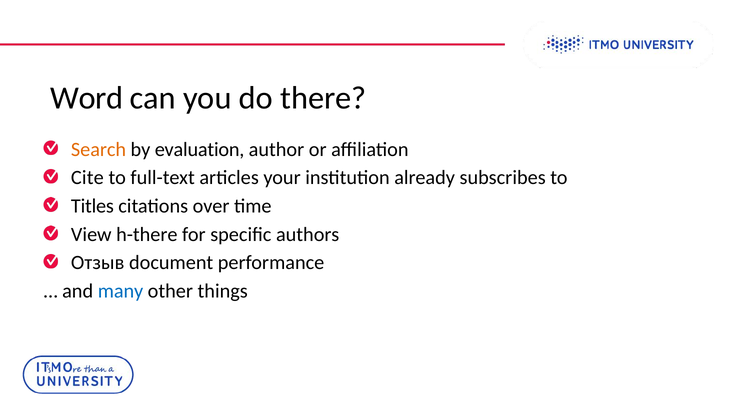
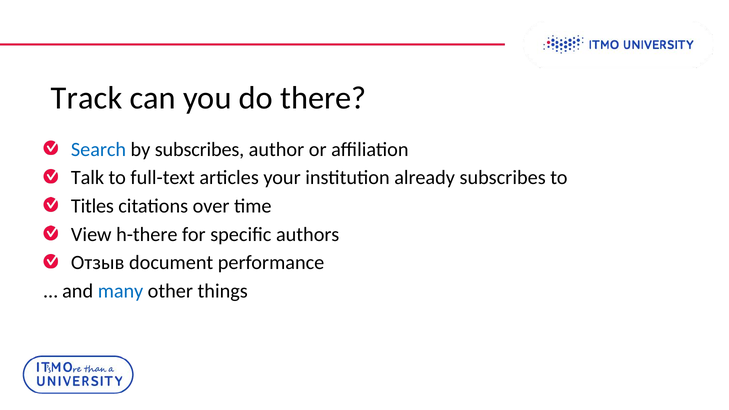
Word: Word -> Track (87, 98)
Search colour: orange -> blue (99, 149)
by evaluation: evaluation -> subscribes (200, 149)
Cite: Cite -> Talk (88, 178)
